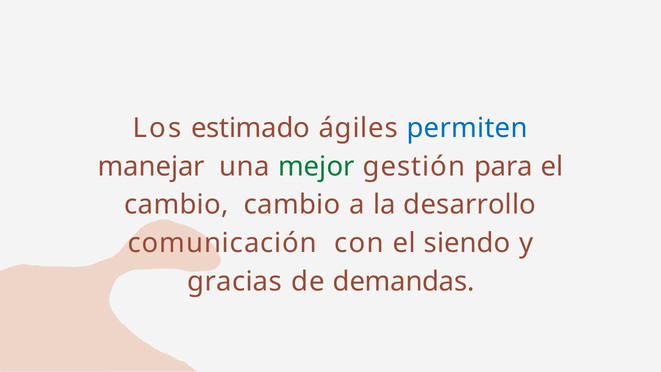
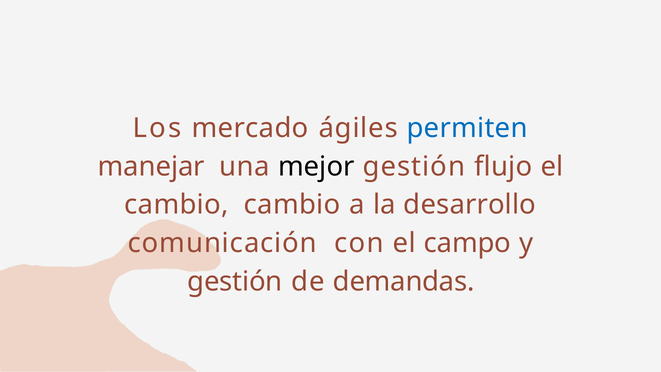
estimado: estimado -> mercado (250, 128)
mejor colour: green -> black (316, 166)
para: para -> flujo (503, 166)
siendo: siendo -> campo (467, 243)
gracias: gracias -> gestión (235, 281)
